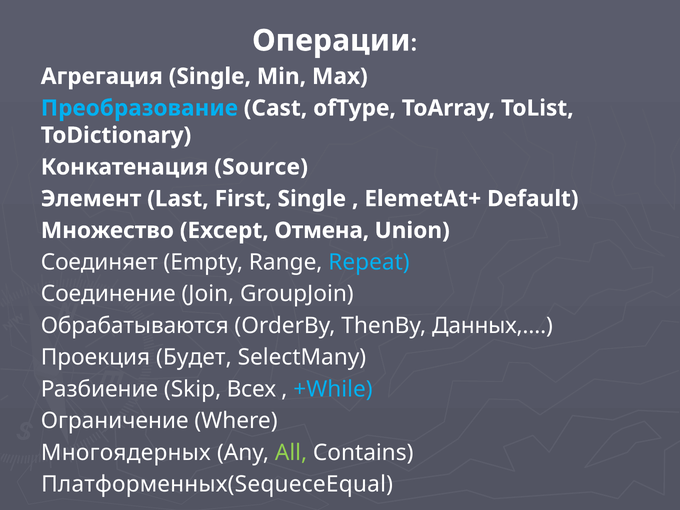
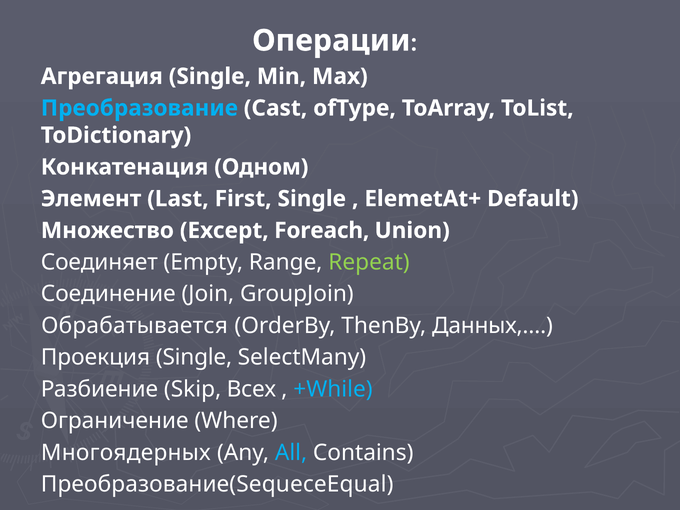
Source: Source -> Одном (261, 167)
Отмена: Отмена -> Foreach (322, 230)
Repeat colour: light blue -> light green (369, 262)
Обрабатываются: Обрабатываются -> Обрабатывается (135, 326)
Проекция Будет: Будет -> Single (194, 357)
All colour: light green -> light blue (291, 453)
Платформенных(SequeceEqual: Платформенных(SequeceEqual -> Преобразование(SequeceEqual (217, 484)
